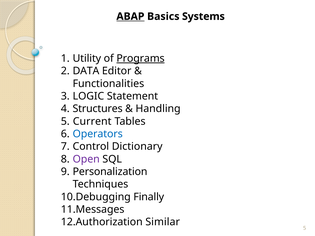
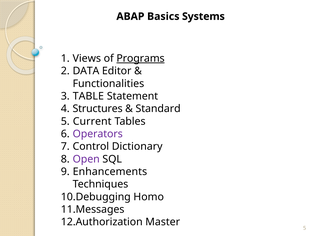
ABAP underline: present -> none (130, 16)
Utility: Utility -> Views (87, 58)
LOGIC: LOGIC -> TABLE (88, 96)
Handling: Handling -> Standard (158, 109)
Operators colour: blue -> purple (98, 134)
Personalization: Personalization -> Enhancements (110, 172)
Finally: Finally -> Homo (149, 197)
Similar: Similar -> Master (163, 222)
